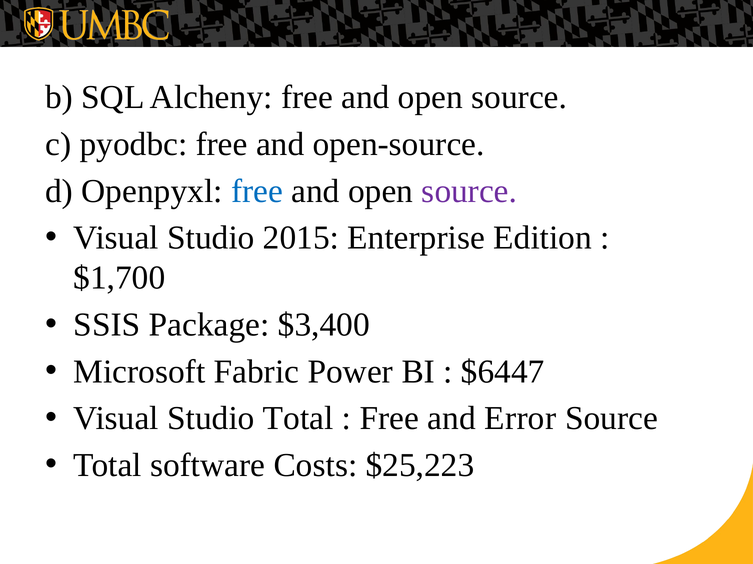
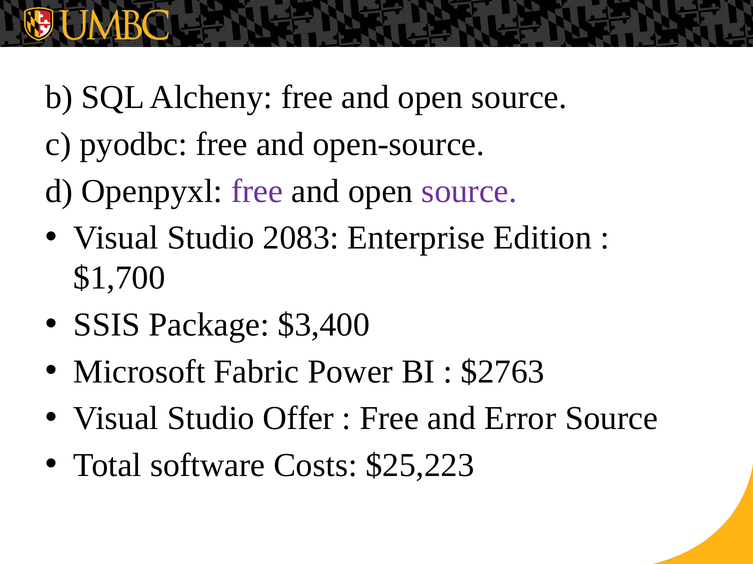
free colour: blue -> purple (257, 191)
2015: 2015 -> 2083 (301, 238)
$6447: $6447 -> $2763 (503, 372)
Studio Total: Total -> Offer (298, 419)
